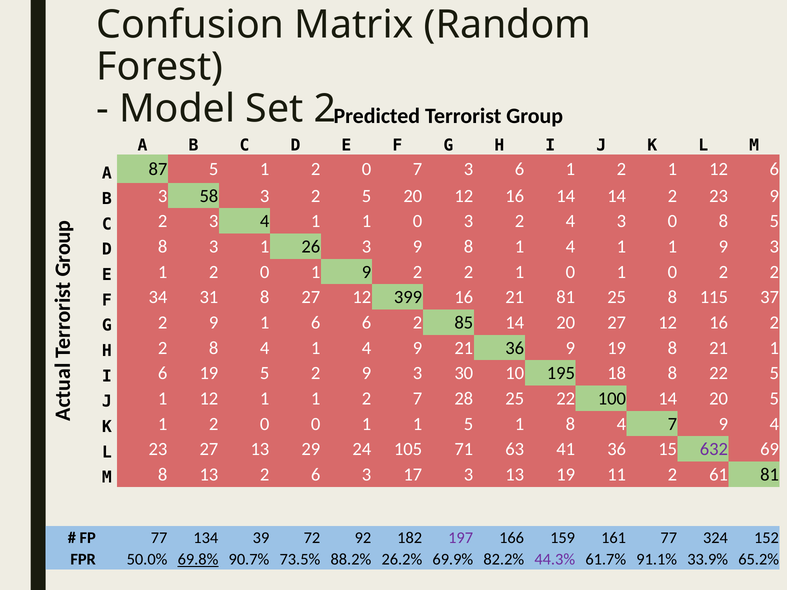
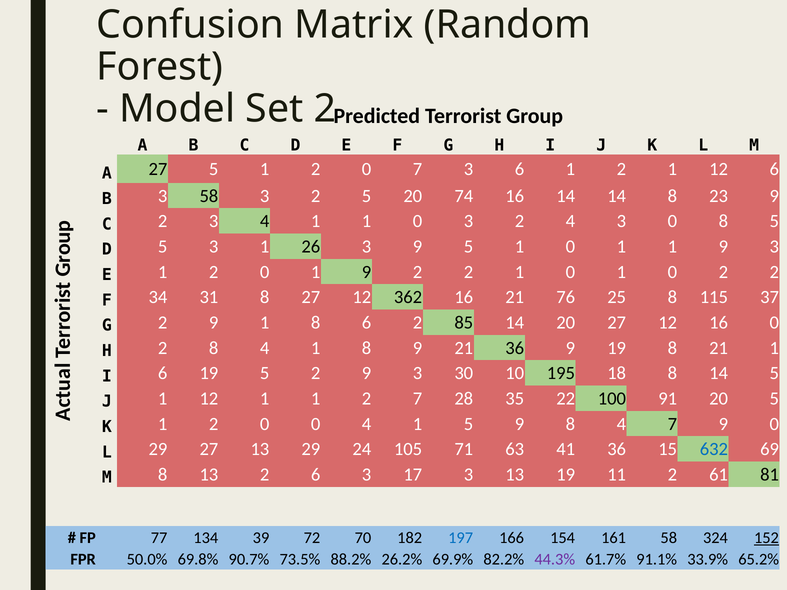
A 87: 87 -> 27 (158, 169)
20 12: 12 -> 74 (464, 196)
14 2: 2 -> 8 (672, 196)
D 8: 8 -> 5 (163, 247)
9 8: 8 -> 5 (469, 247)
4: 4 -> 0 (570, 247)
399: 399 -> 362 (408, 297)
21 81: 81 -> 76 (566, 297)
9 1 6: 6 -> 8 (316, 323)
16 2: 2 -> 0 (774, 323)
4 1 4: 4 -> 8 (367, 348)
8 22: 22 -> 14 (719, 374)
28 25: 25 -> 35 (515, 399)
100 14: 14 -> 91 (668, 399)
0 0 1: 1 -> 4 (367, 424)
1 5 1: 1 -> 9 (519, 424)
9 4: 4 -> 0 (774, 424)
L 23: 23 -> 29 (158, 450)
632 colour: purple -> blue (714, 450)
92: 92 -> 70 (363, 538)
197 colour: purple -> blue (461, 538)
159: 159 -> 154 (563, 538)
161 77: 77 -> 58 (669, 538)
152 underline: none -> present (766, 538)
69.8% underline: present -> none (198, 560)
